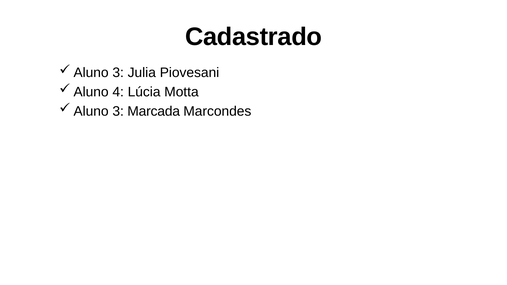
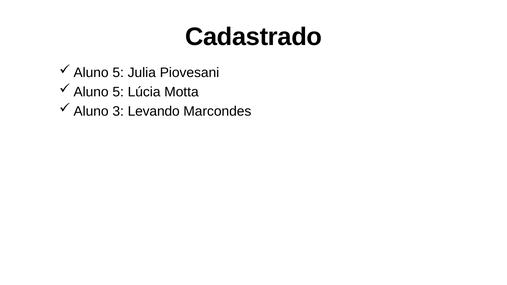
3: 3 -> 5 (118, 73)
4: 4 -> 5 (118, 92)
Marcada: Marcada -> Levando (154, 111)
